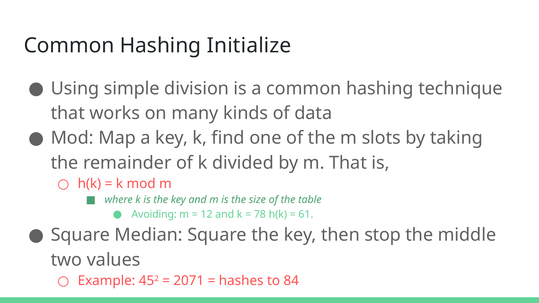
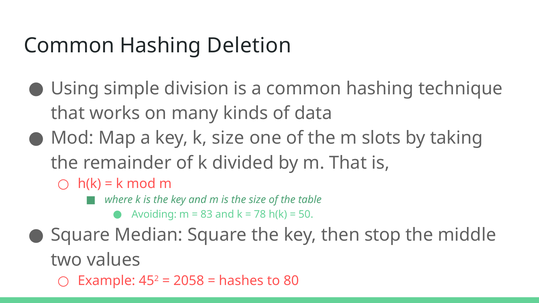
Initialize: Initialize -> Deletion (249, 46)
k find: find -> size (228, 138)
12: 12 -> 83 (207, 214)
61: 61 -> 50 (306, 214)
2071: 2071 -> 2058 (189, 281)
84: 84 -> 80 (291, 281)
